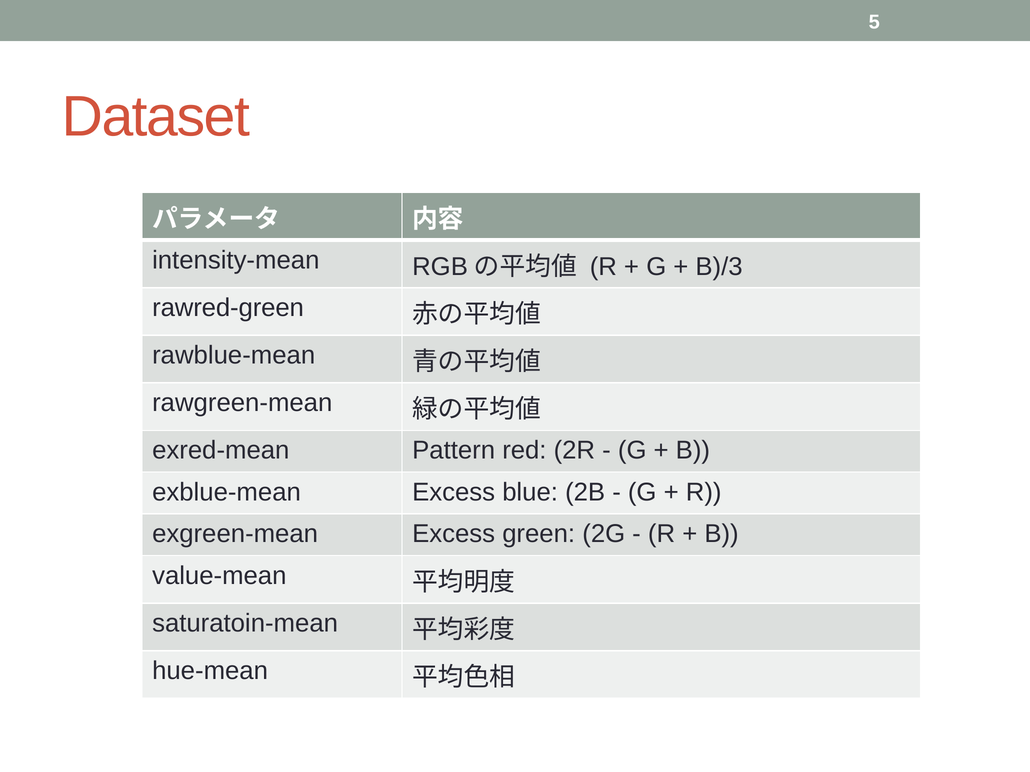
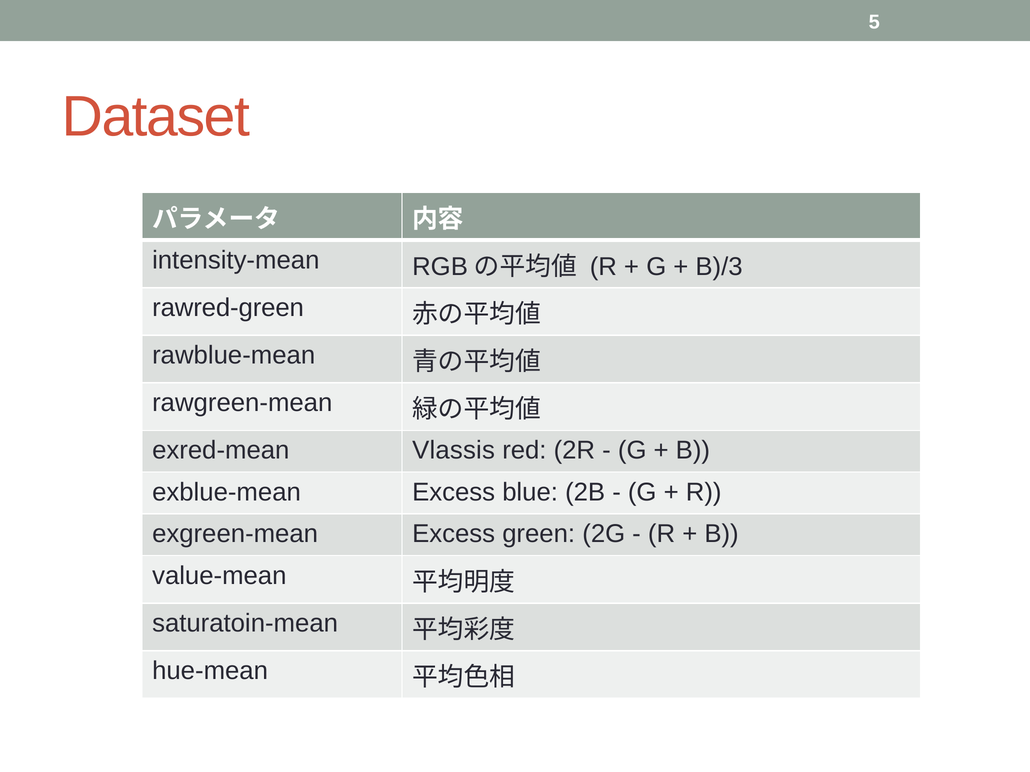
Pattern: Pattern -> Vlassis (454, 451)
